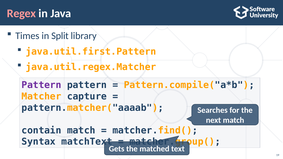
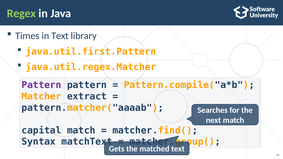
Regex colour: pink -> light green (21, 13)
in Split: Split -> Text (60, 36)
capture: capture -> extract (87, 97)
contain: contain -> capital (41, 130)
